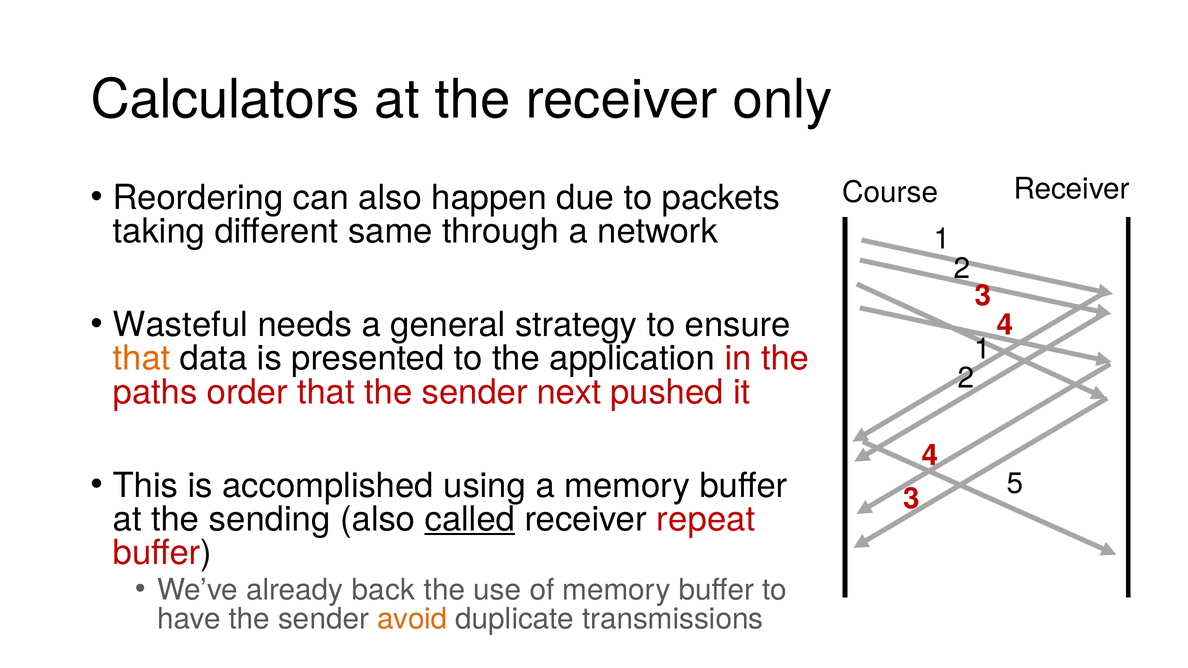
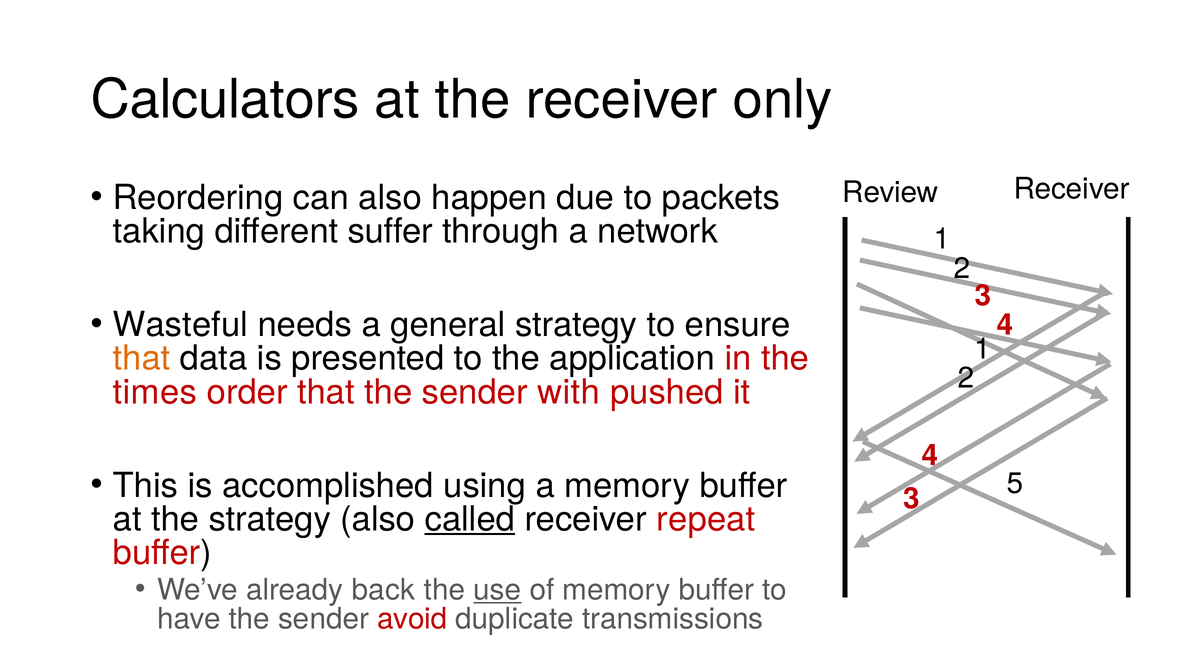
Course: Course -> Review (890, 192)
same: same -> suffer (390, 232)
paths: paths -> times (155, 392)
next: next -> with (569, 392)
the sending: sending -> strategy (270, 519)
use underline: none -> present (497, 590)
avoid colour: orange -> red (412, 619)
